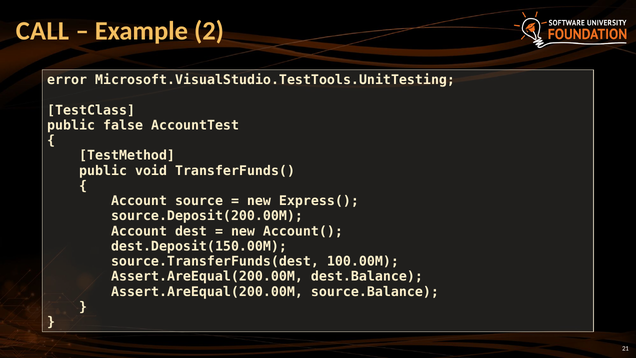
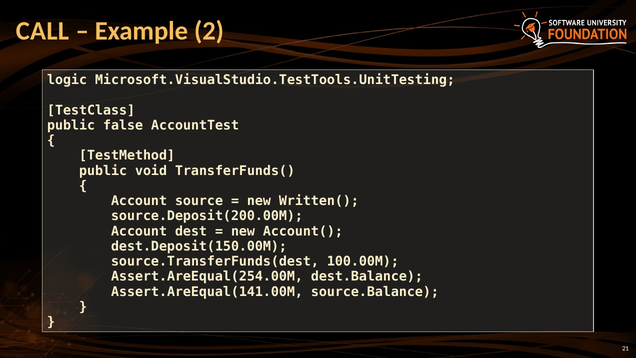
error: error -> logic (67, 80)
Express(: Express( -> Written( (319, 201)
Assert.AreEqual(200.00M: Assert.AreEqual(200.00M -> Assert.AreEqual(254.00M (207, 276)
Assert.AreEqual(200.00M: Assert.AreEqual(200.00M -> Assert.AreEqual(141.00M (207, 292)
